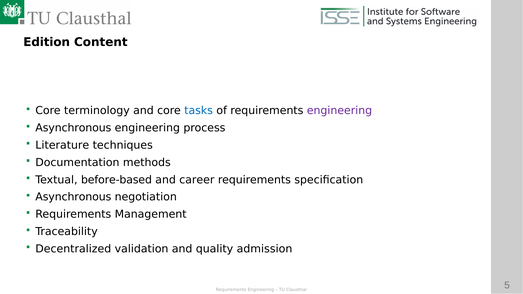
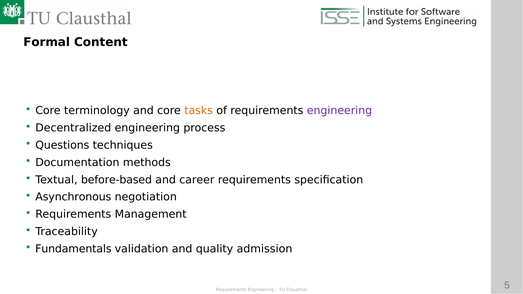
Edition: Edition -> Formal (47, 42)
tasks colour: blue -> orange (199, 111)
Asynchronous: Asynchronous -> Decentralized (73, 128)
Literature: Literature -> Questions (62, 145)
Decentralized: Decentralized -> Fundamentals (73, 249)
